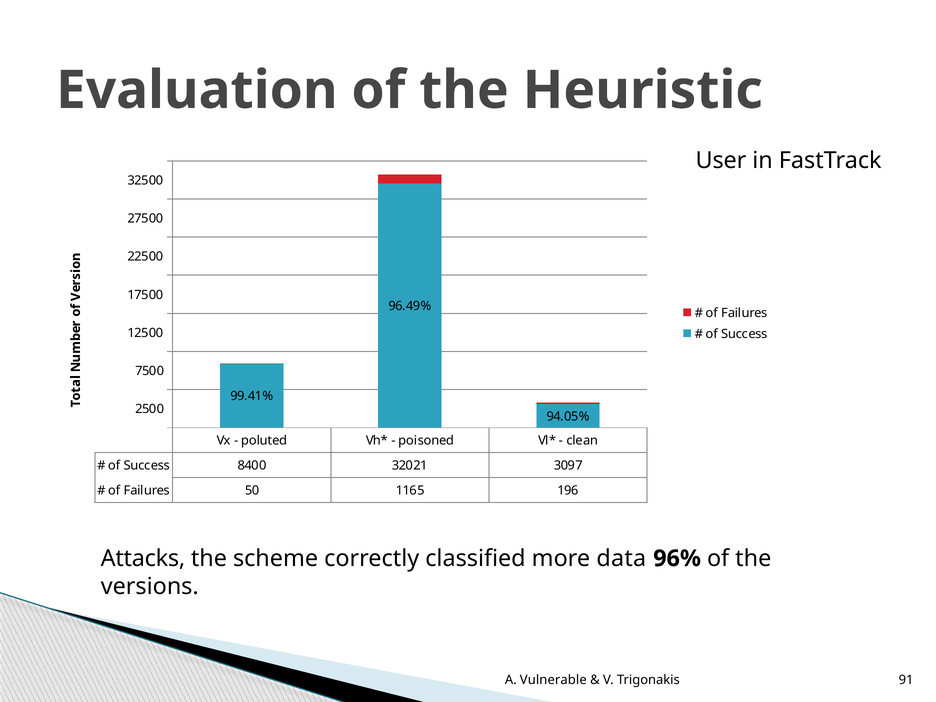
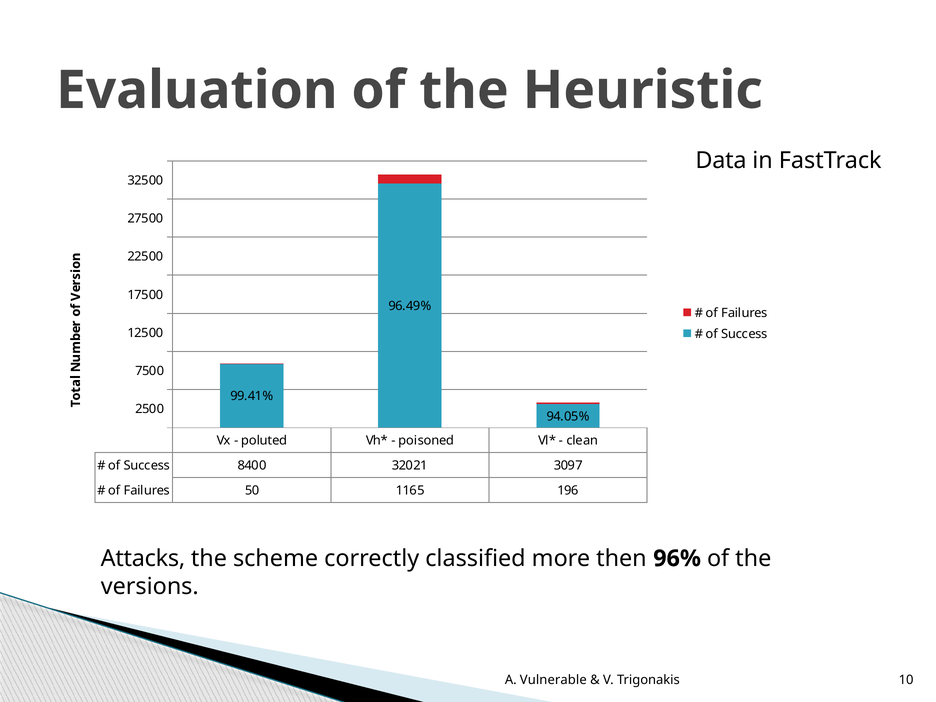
User: User -> Data (721, 161)
data: data -> then (621, 558)
91: 91 -> 10 (906, 680)
